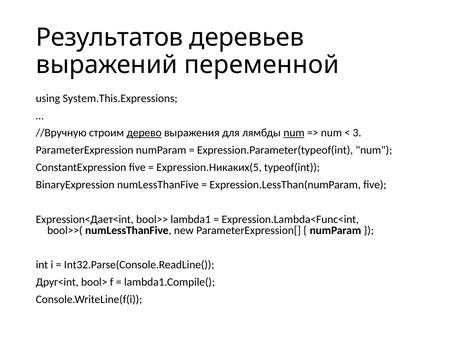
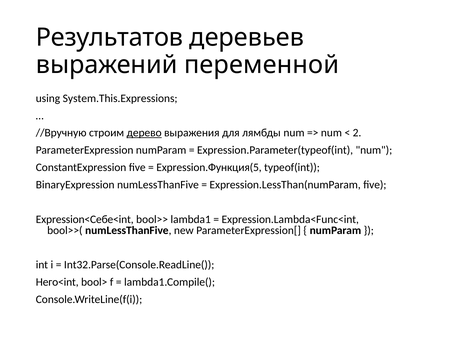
num underline: present -> none (294, 133)
3: 3 -> 2 (357, 133)
Expression.Никаких(5: Expression.Никаких(5 -> Expression.Функция(5 (209, 167)
Expression<Дает<int: Expression<Дает<int -> Expression<Себе<int (85, 219)
Друг<int: Друг<int -> Него<int (57, 281)
